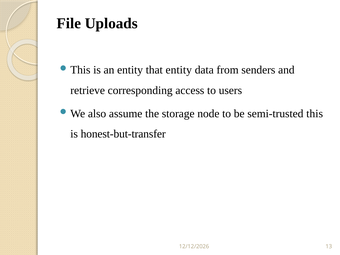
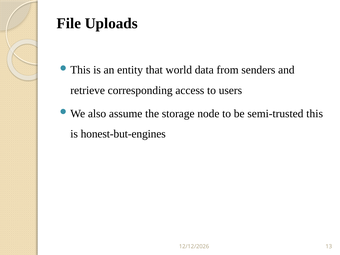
that entity: entity -> world (179, 70)
honest-but-transfer: honest-but-transfer -> honest-but-engines (123, 134)
